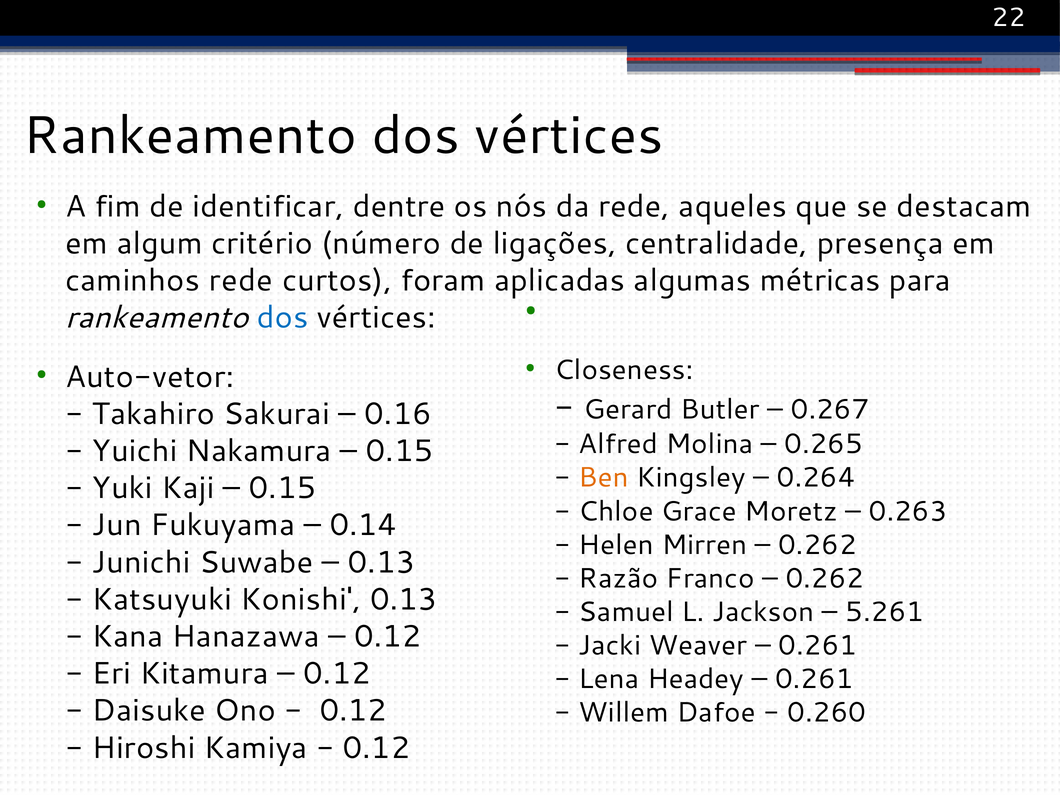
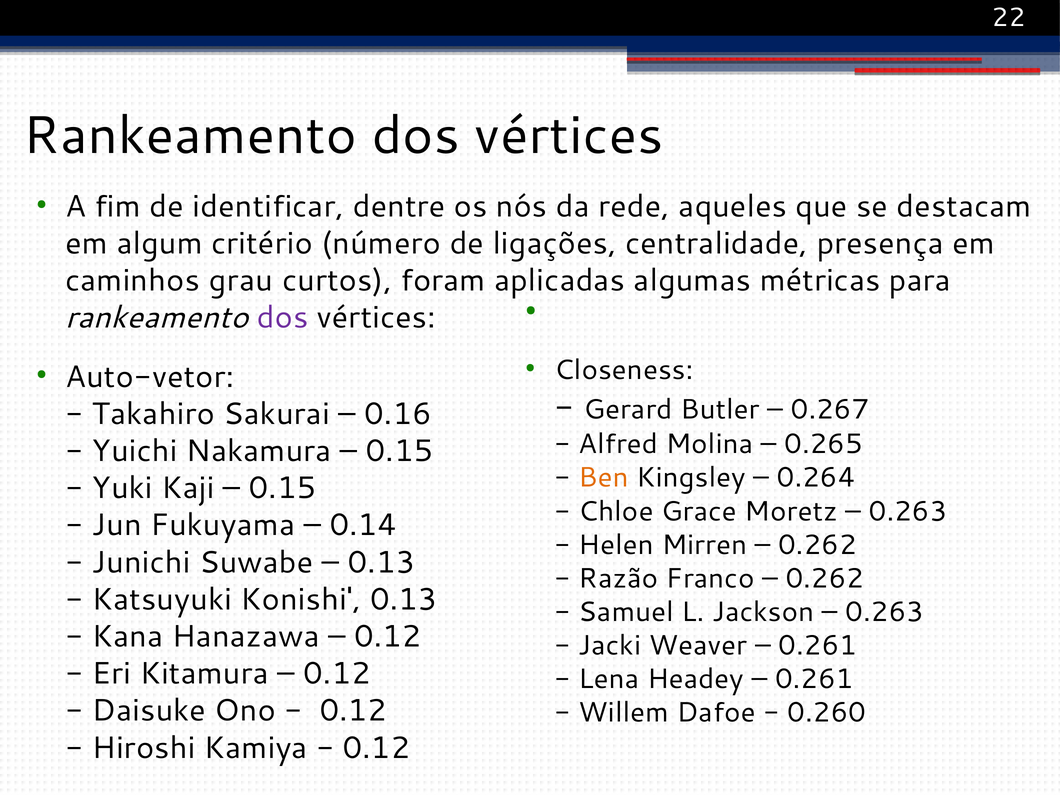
caminhos rede: rede -> grau (241, 281)
dos colour: blue -> purple (283, 318)
5.261: 5.261 -> 0.263 (885, 612)
